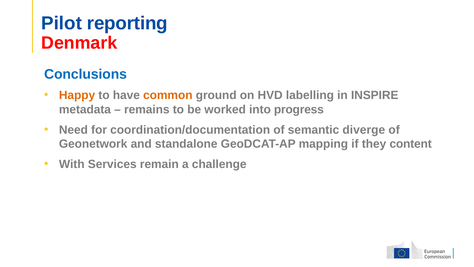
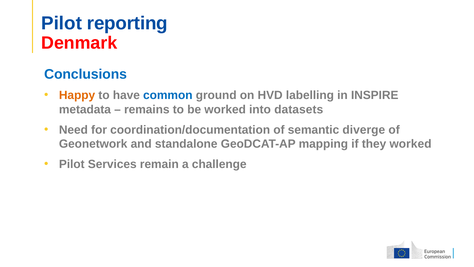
common colour: orange -> blue (168, 95)
progress: progress -> datasets (299, 109)
they content: content -> worked (411, 144)
With: With -> Pilot (72, 164)
